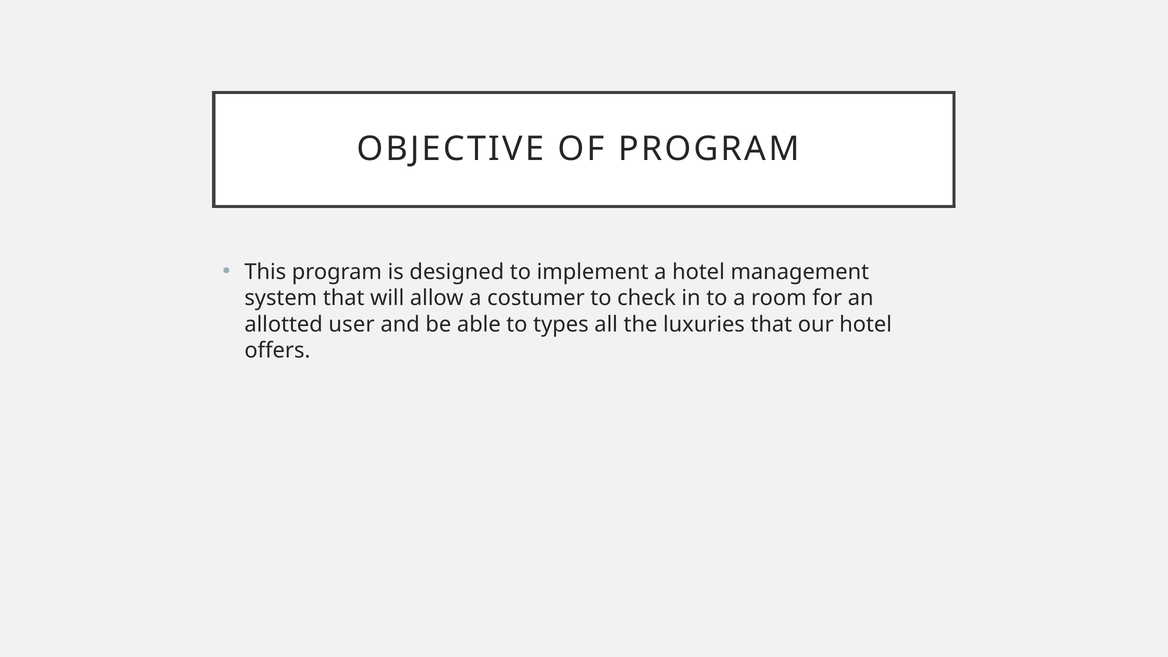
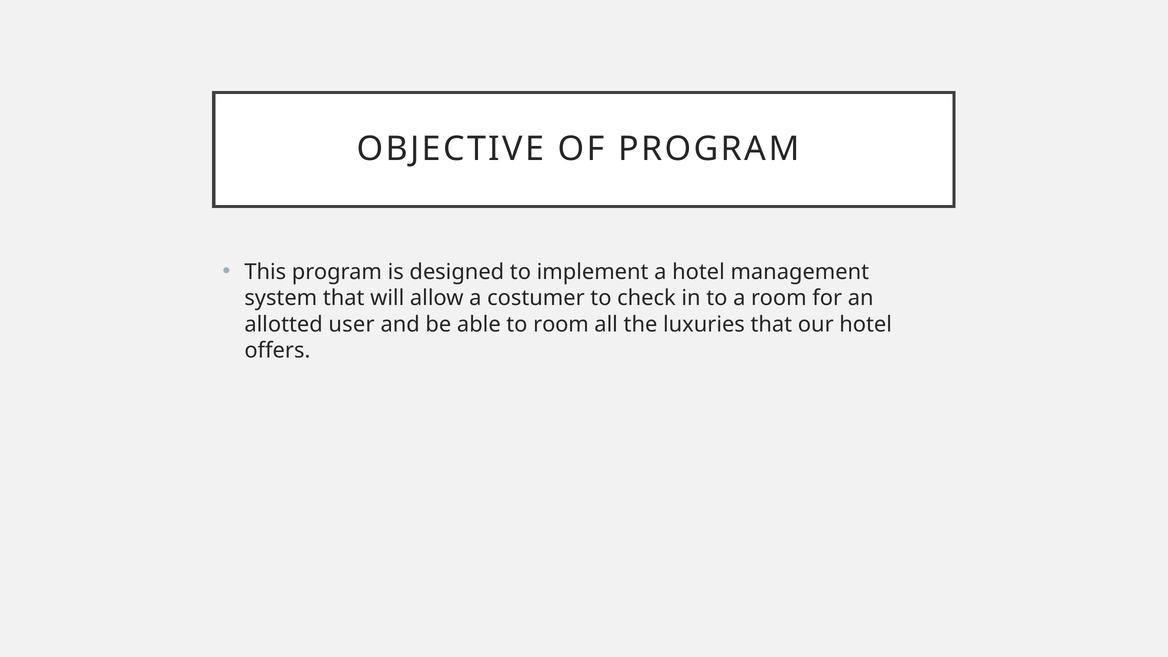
to types: types -> room (561, 324)
